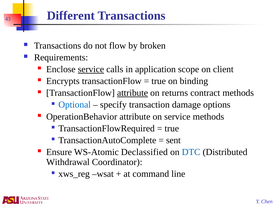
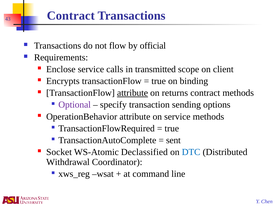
43 Different: Different -> Contract (71, 16)
broken: broken -> official (153, 46)
service underline: present -> none (91, 69)
application: application -> transmitted (155, 69)
Optional colour: blue -> purple (75, 105)
damage: damage -> sending (186, 105)
Ensure: Ensure -> Socket (59, 152)
